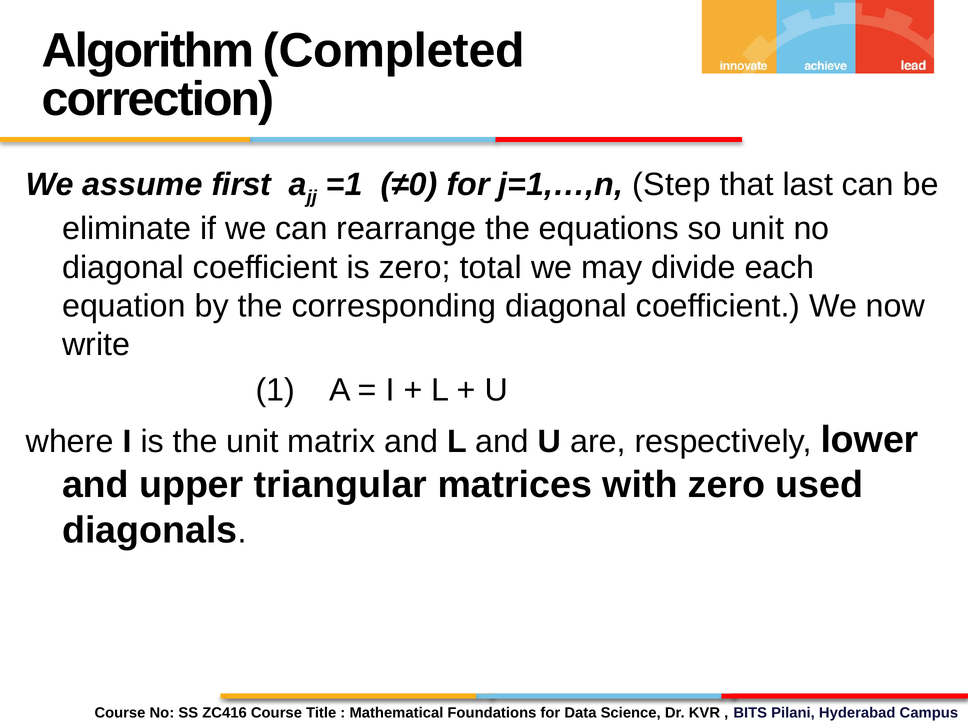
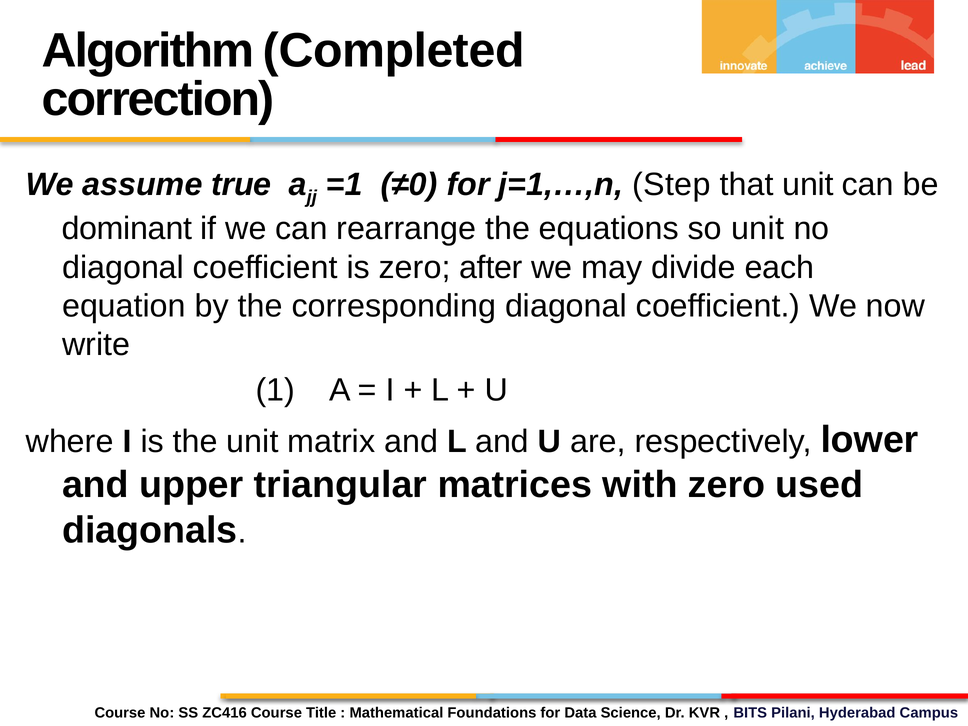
first: first -> true (241, 185)
that last: last -> unit (808, 185)
eliminate: eliminate -> dominant (127, 229)
total: total -> after (491, 267)
